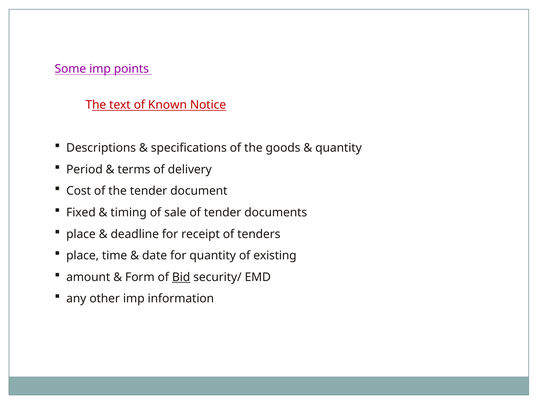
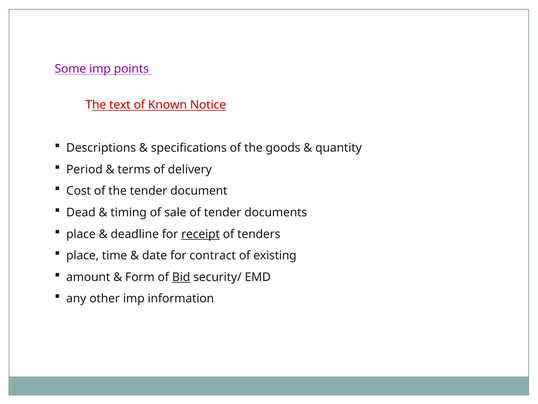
Fixed: Fixed -> Dead (81, 212)
receipt underline: none -> present (201, 234)
for quantity: quantity -> contract (213, 255)
